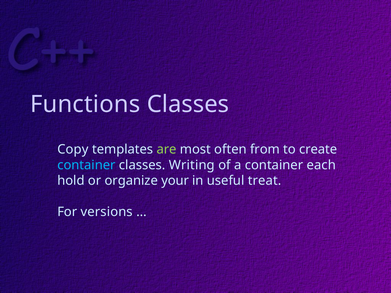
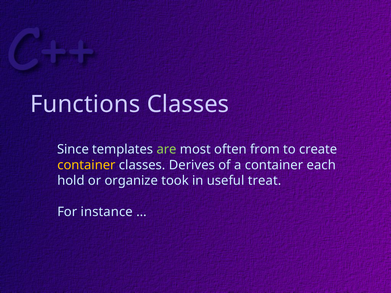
Copy: Copy -> Since (73, 149)
container colour: light blue -> yellow (86, 165)
Writing: Writing -> Derives (192, 165)
your: your -> took (175, 181)
versions: versions -> instance (107, 212)
